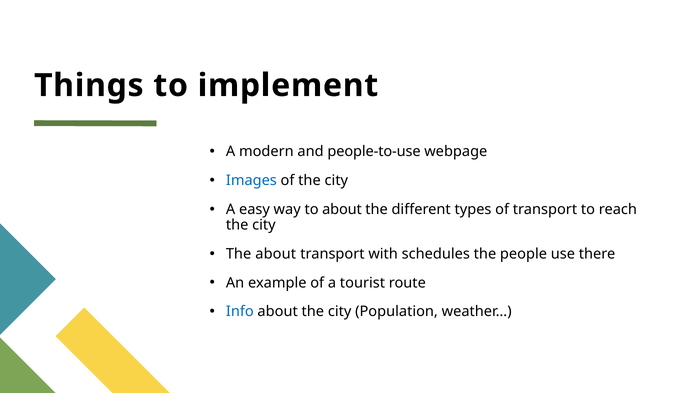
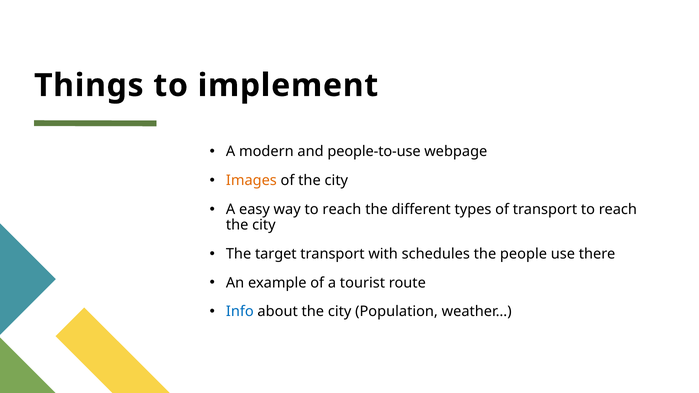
Images colour: blue -> orange (251, 181)
way to about: about -> reach (342, 209)
The about: about -> target (276, 254)
